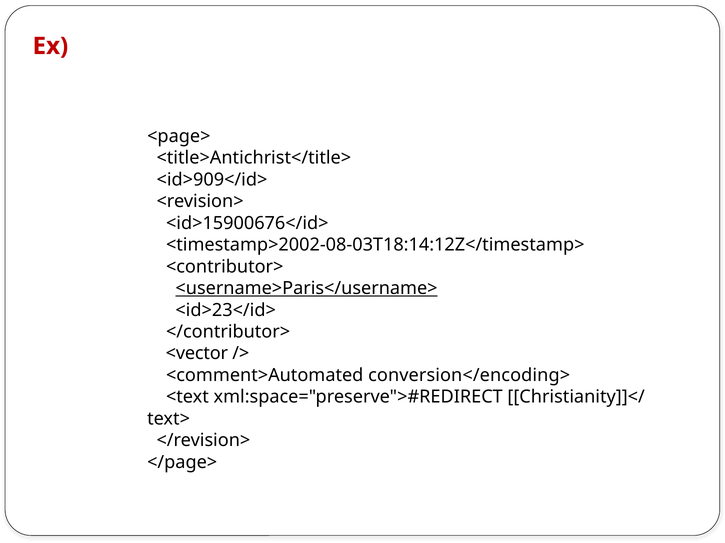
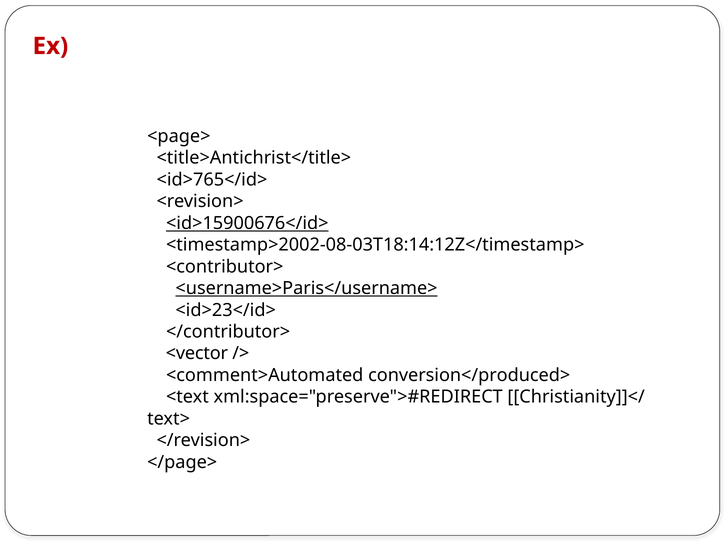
<id>909</id>: <id>909</id> -> <id>765</id> (212, 180)
<id>15900676</id> underline: none -> present (247, 223)
conversion</encoding>: conversion</encoding> -> conversion</produced> (469, 376)
